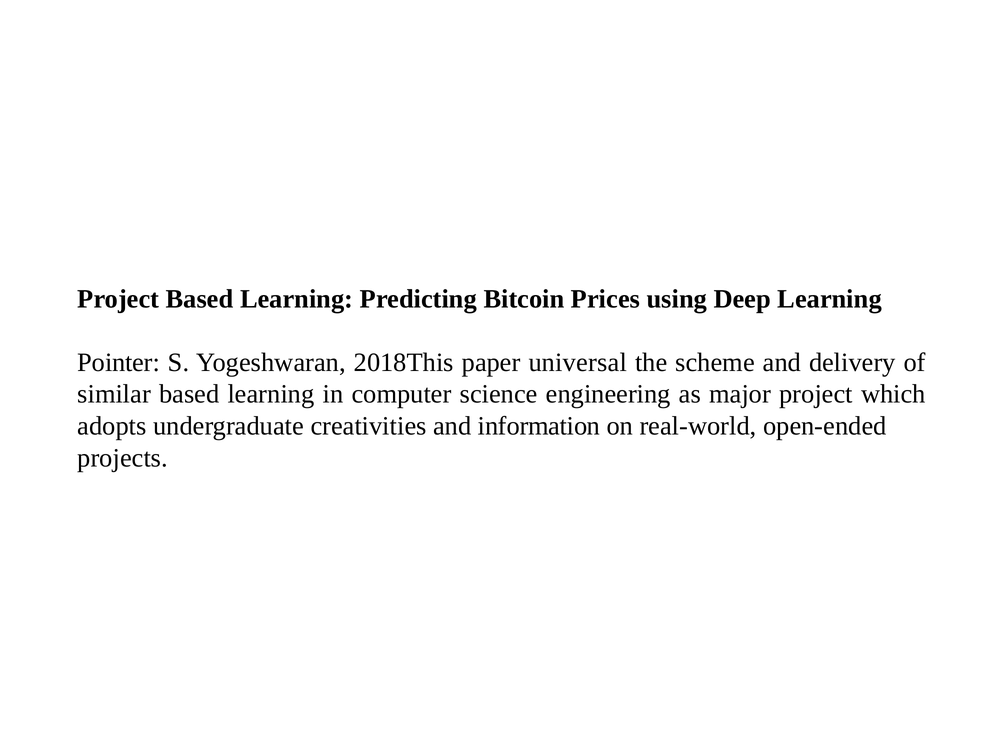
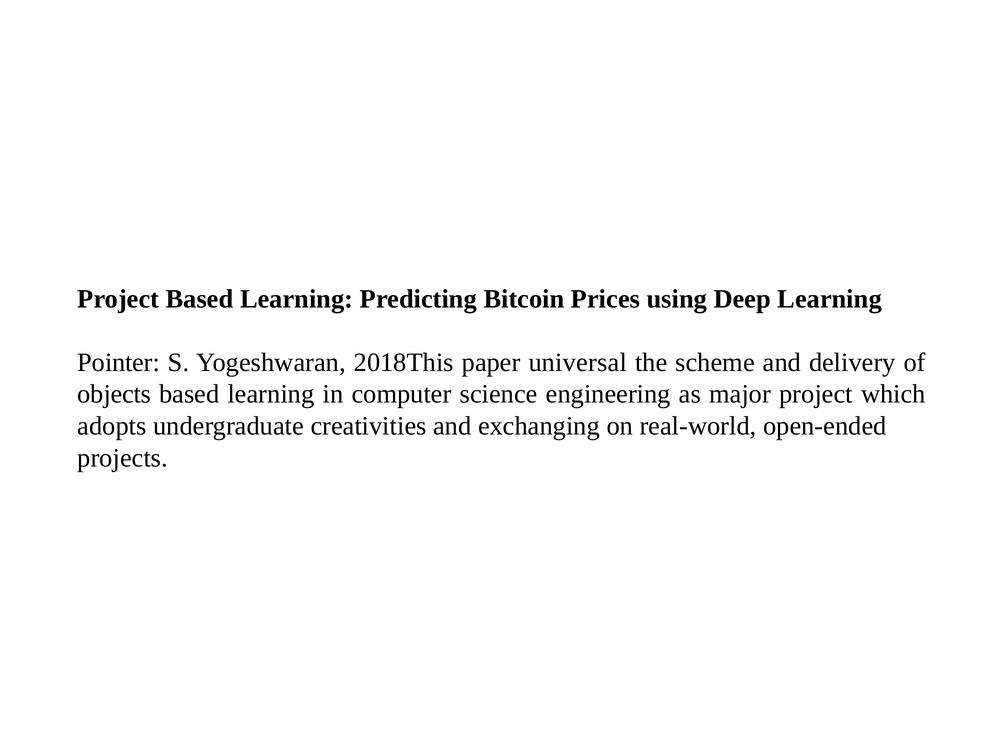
similar: similar -> objects (114, 394)
information: information -> exchanging (539, 426)
